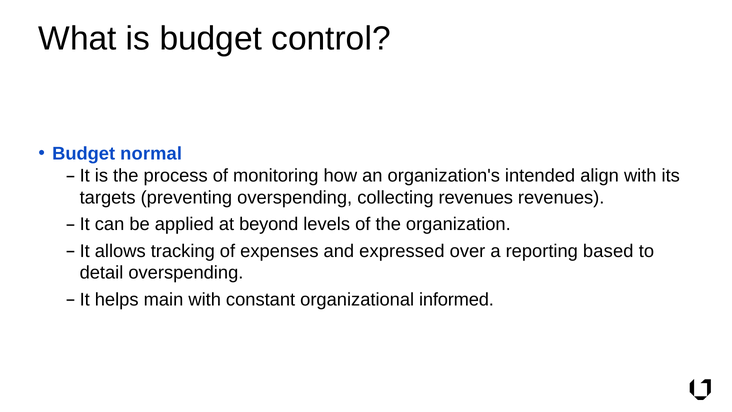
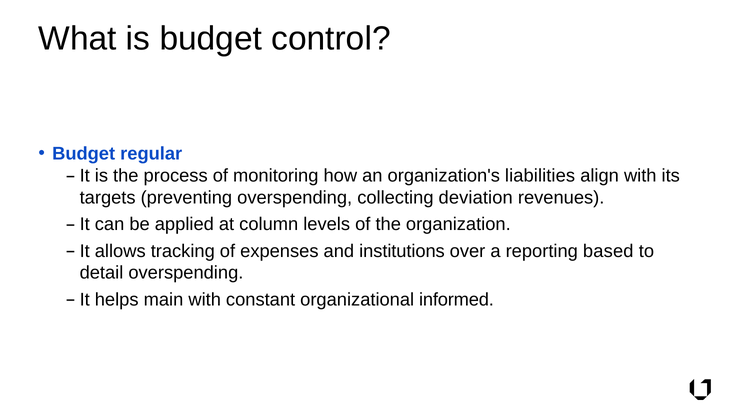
normal: normal -> regular (151, 154)
intended: intended -> liabilities (540, 176)
collecting revenues: revenues -> deviation (476, 198)
beyond: beyond -> column (269, 224)
expressed: expressed -> institutions (402, 251)
